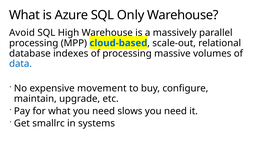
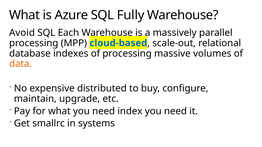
Only: Only -> Fully (131, 15)
High: High -> Each (68, 33)
data colour: blue -> orange (21, 64)
movement: movement -> distributed (102, 89)
slows: slows -> index (130, 111)
